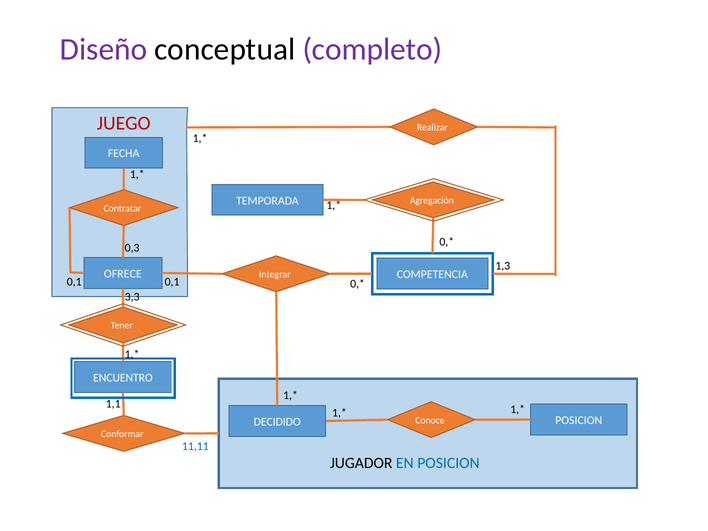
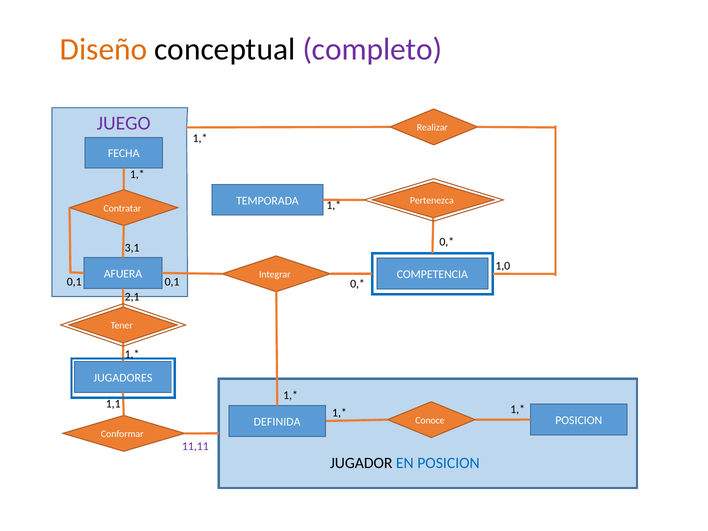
Diseño colour: purple -> orange (103, 50)
JUEGO colour: red -> purple (124, 123)
Agregación: Agregación -> Pertenezca (432, 201)
0,3: 0,3 -> 3,1 (132, 248)
1,3: 1,3 -> 1,0 (503, 266)
OFRECE: OFRECE -> AFUERA (123, 274)
3,3: 3,3 -> 2,1 (132, 297)
ENCUENTRO: ENCUENTRO -> JUGADORES (123, 378)
DECIDIDO: DECIDIDO -> DEFINIDA (277, 422)
11,11 colour: blue -> purple (195, 446)
